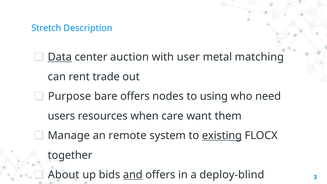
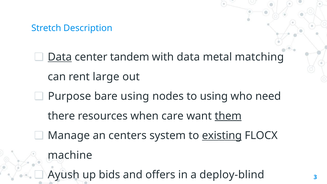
center auction: auction -> tandem (130, 57)
with user: user -> data (188, 57)
trade: trade -> large (106, 77)
bare offers: offers -> using (135, 96)
users: users -> there (61, 116)
them underline: none -> present (228, 116)
remote: remote -> centers (128, 136)
together: together -> machine (70, 155)
About: About -> Ayush (64, 175)
and underline: present -> none (133, 175)
